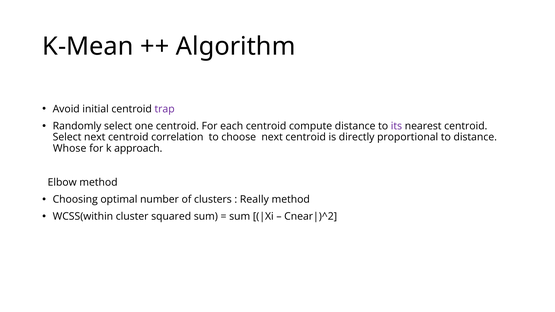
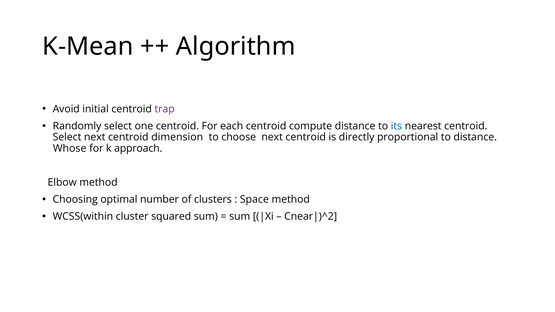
its colour: purple -> blue (396, 126)
correlation: correlation -> dimension (177, 137)
Really: Really -> Space (254, 200)
